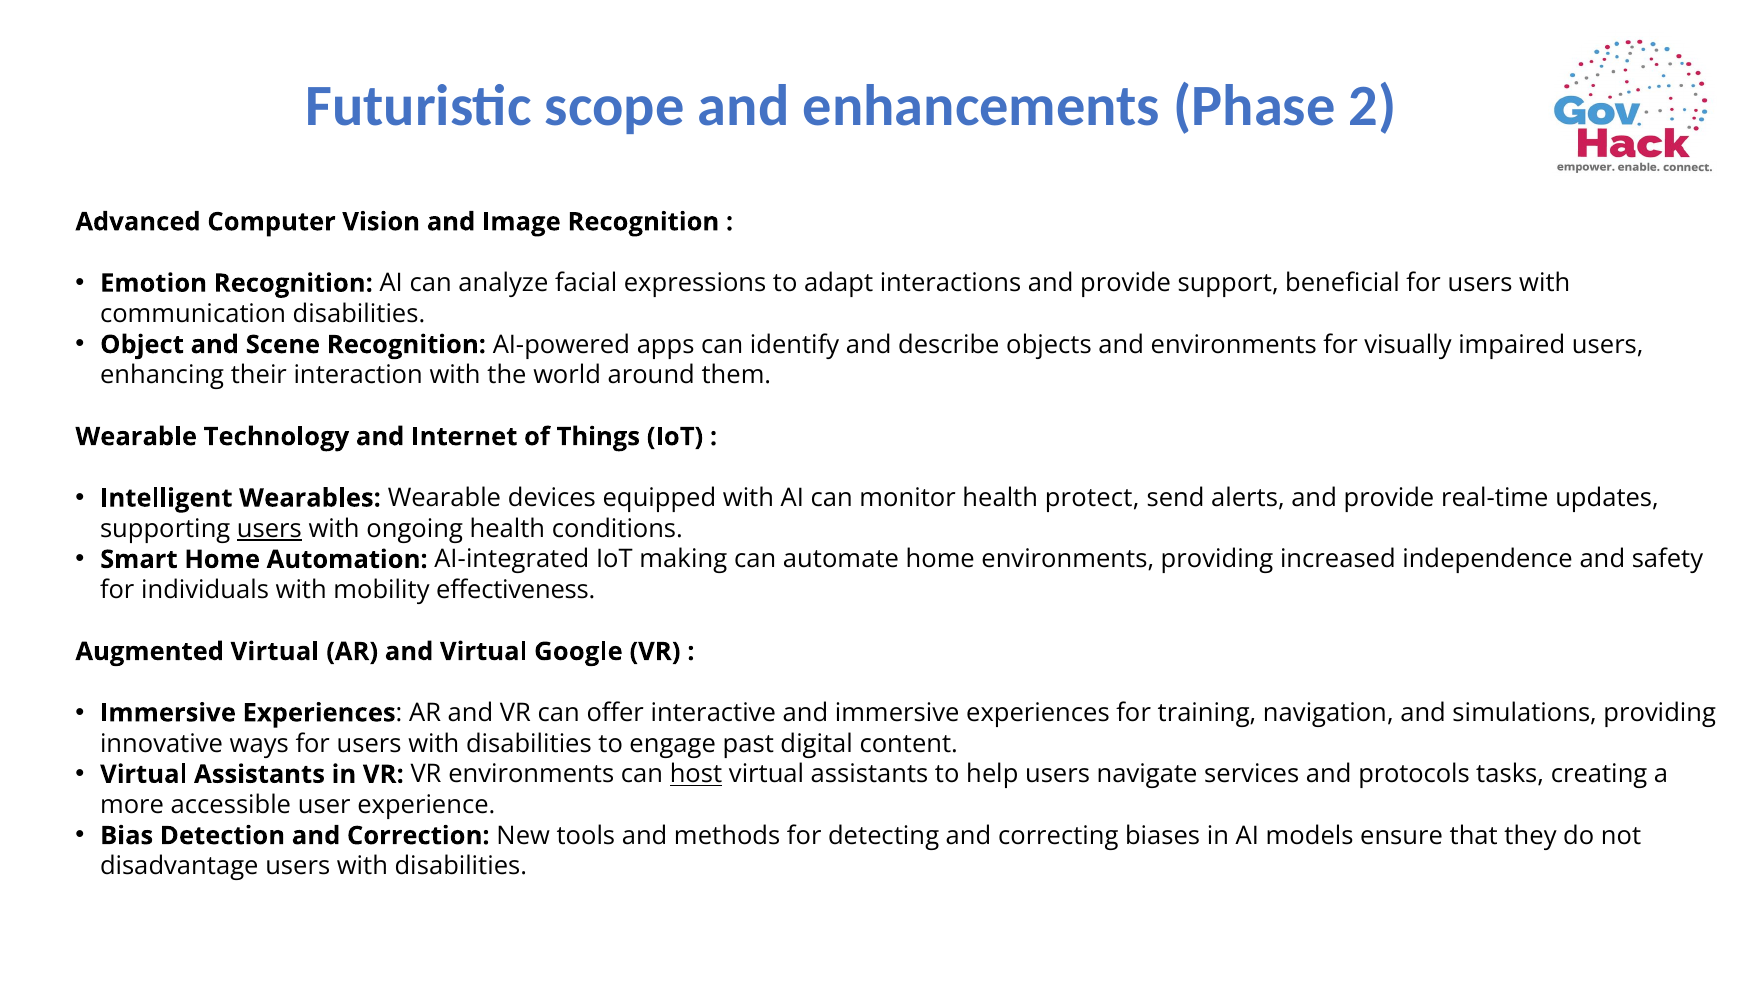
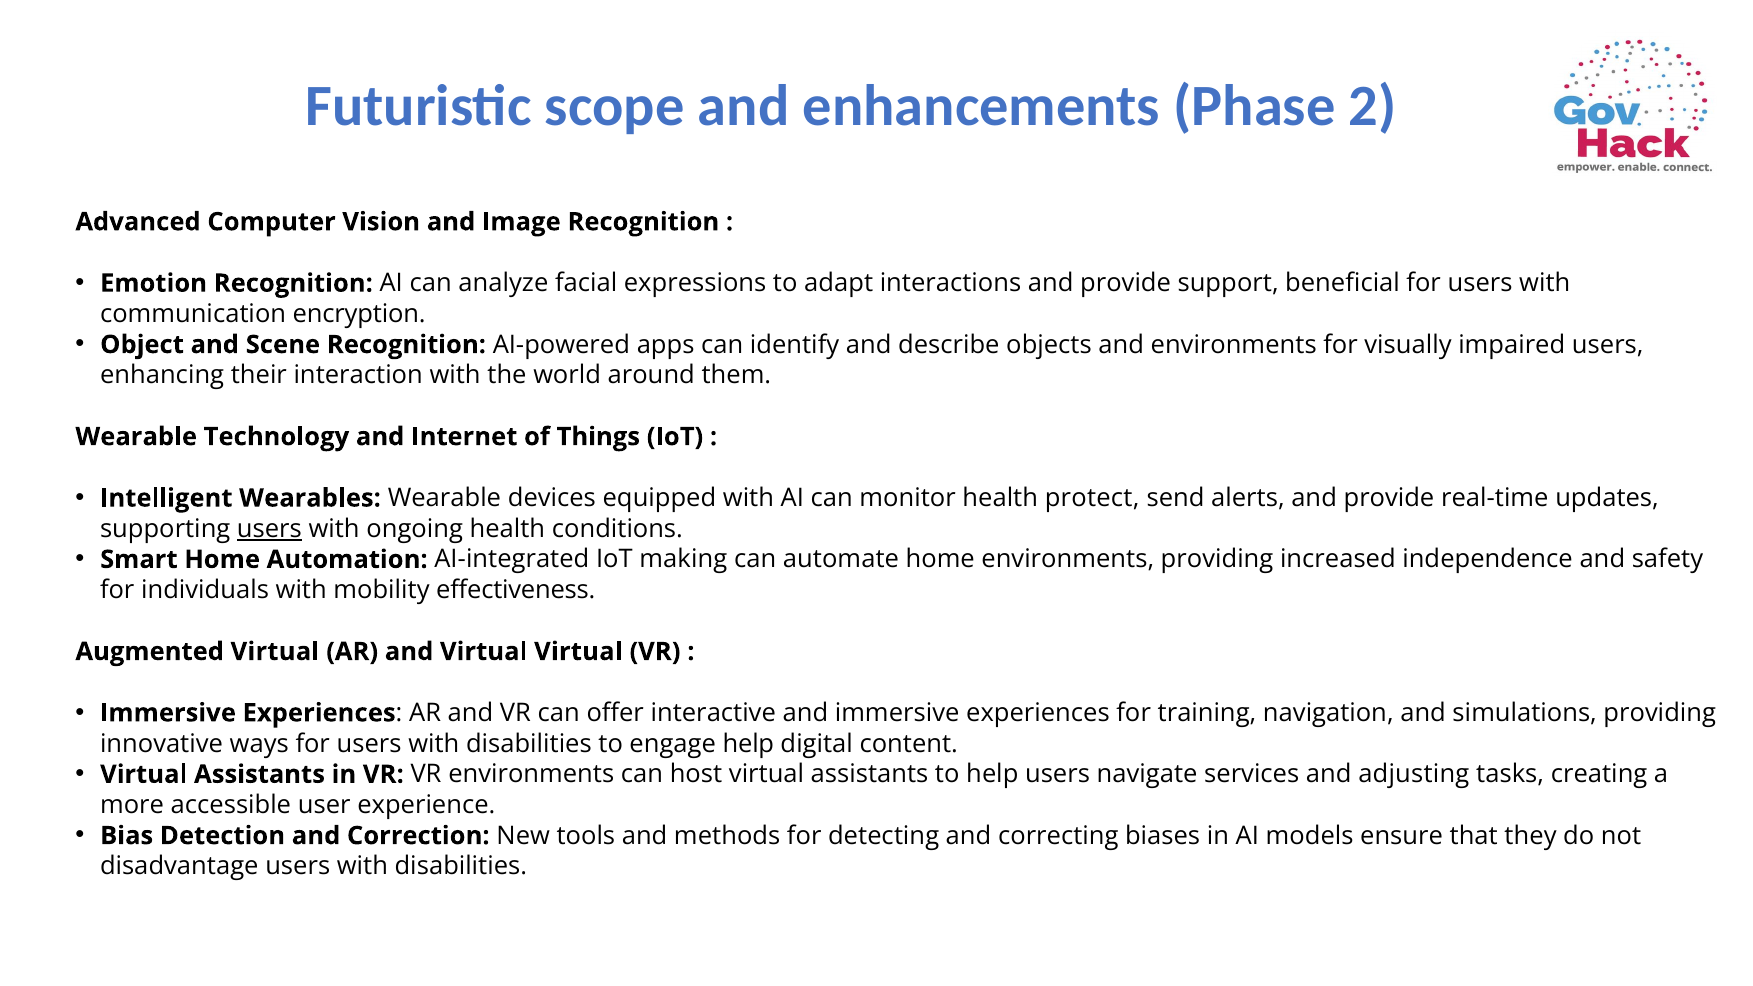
communication disabilities: disabilities -> encryption (359, 314)
Virtual Google: Google -> Virtual (578, 652)
engage past: past -> help (748, 744)
host underline: present -> none (696, 774)
protocols: protocols -> adjusting (1414, 774)
